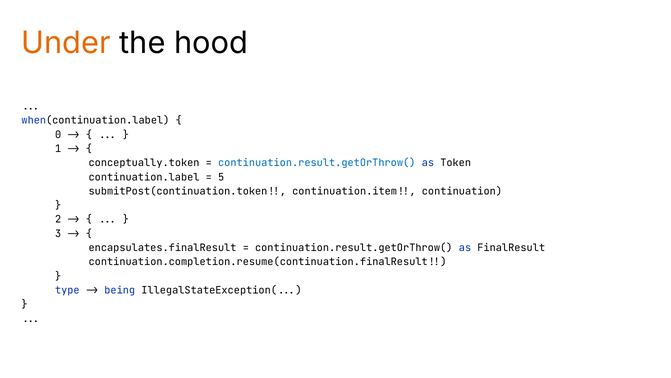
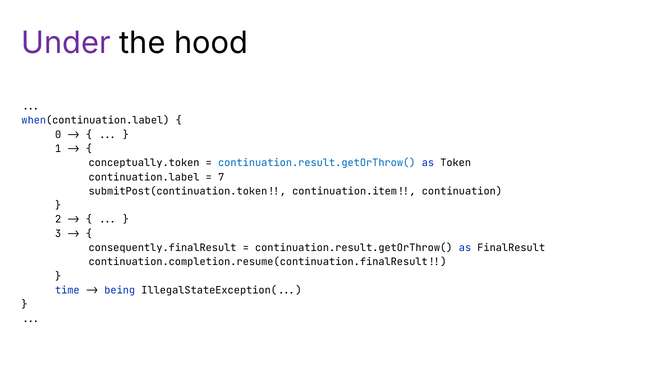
Under colour: orange -> purple (66, 43)
5: 5 -> 7 (221, 177)
encapsulates.finalResult: encapsulates.finalResult -> consequently.finalResult (163, 248)
type: type -> time (67, 290)
